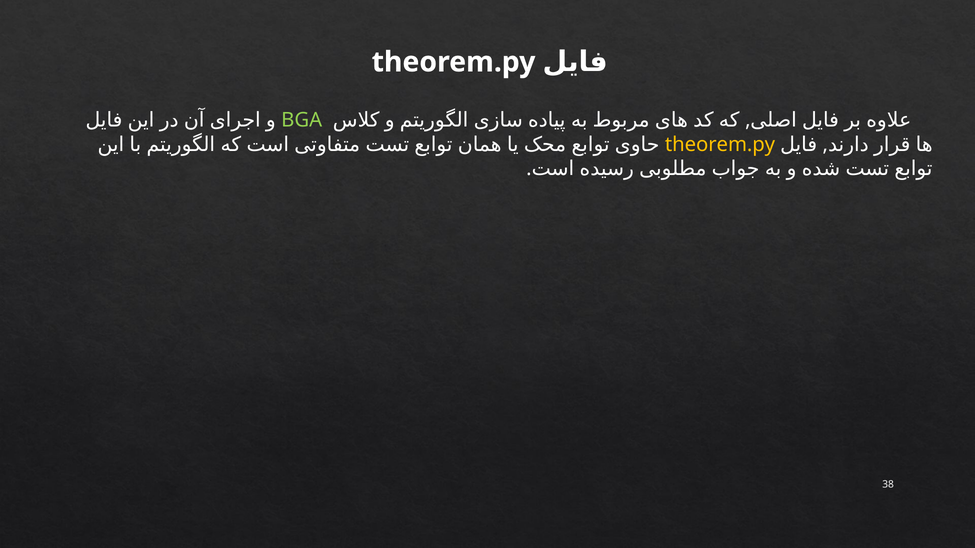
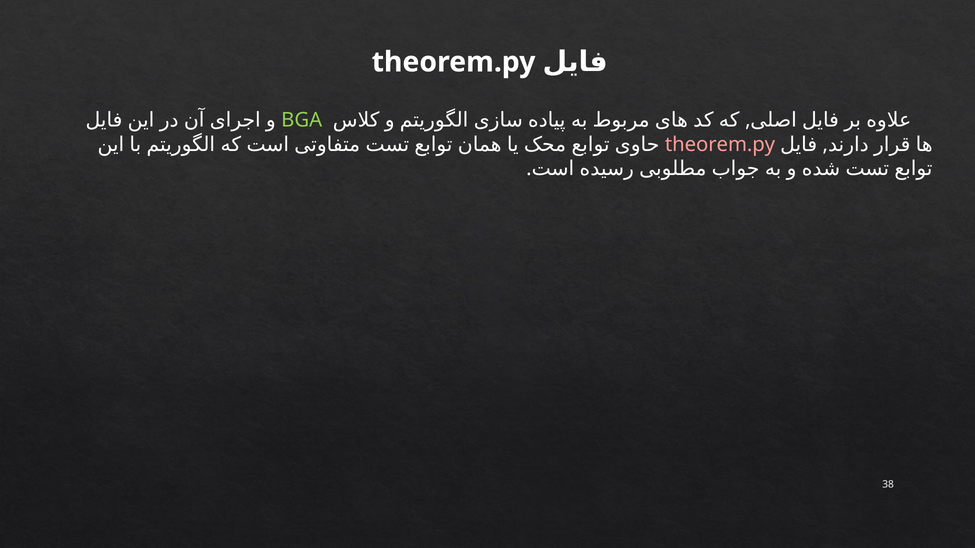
theorem.py colour: yellow -> pink (720, 144)
